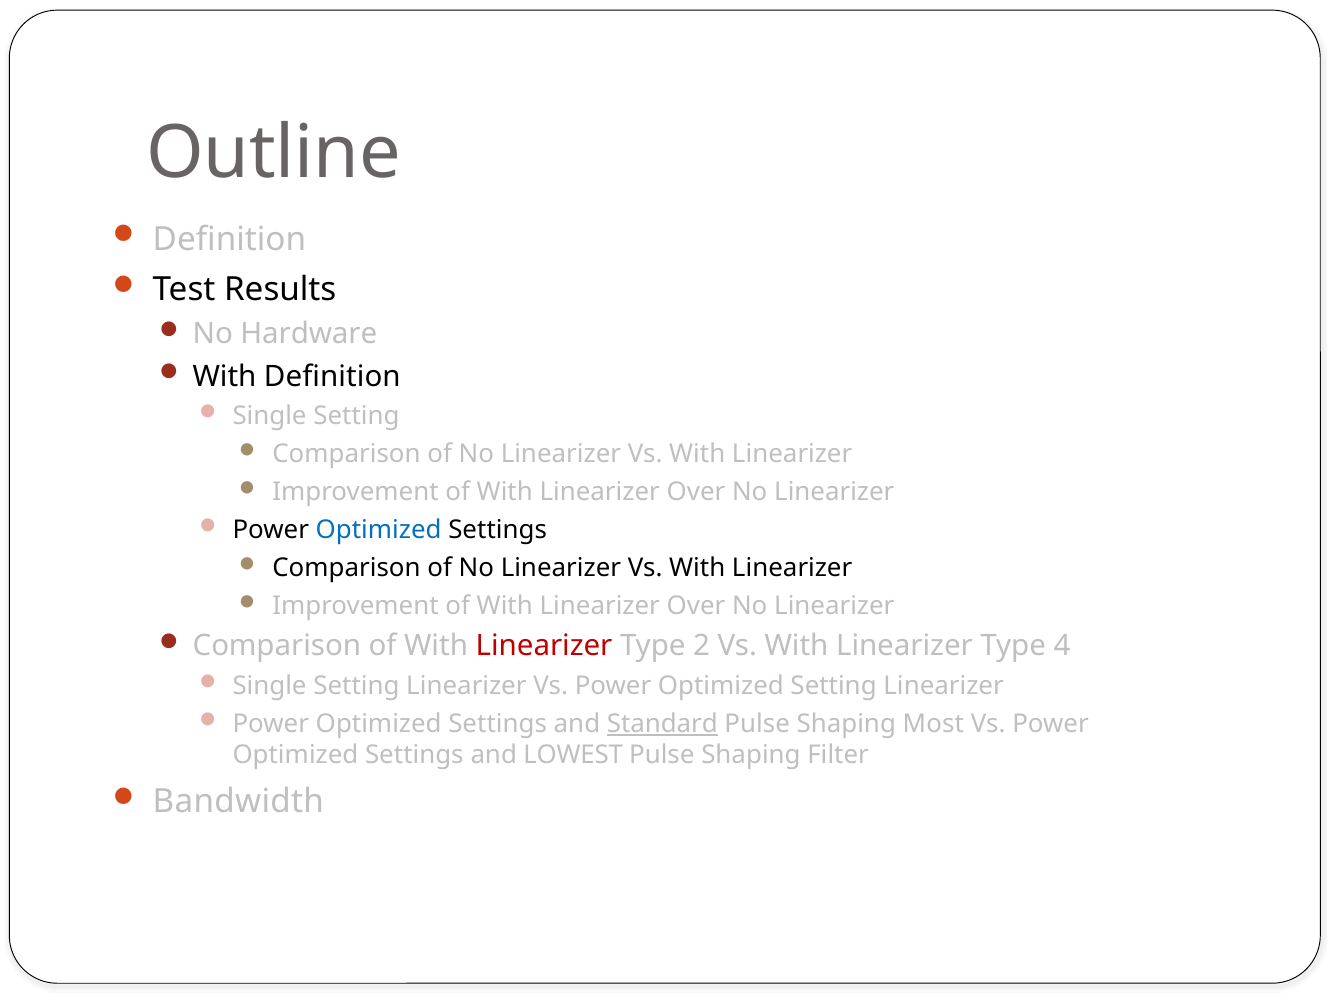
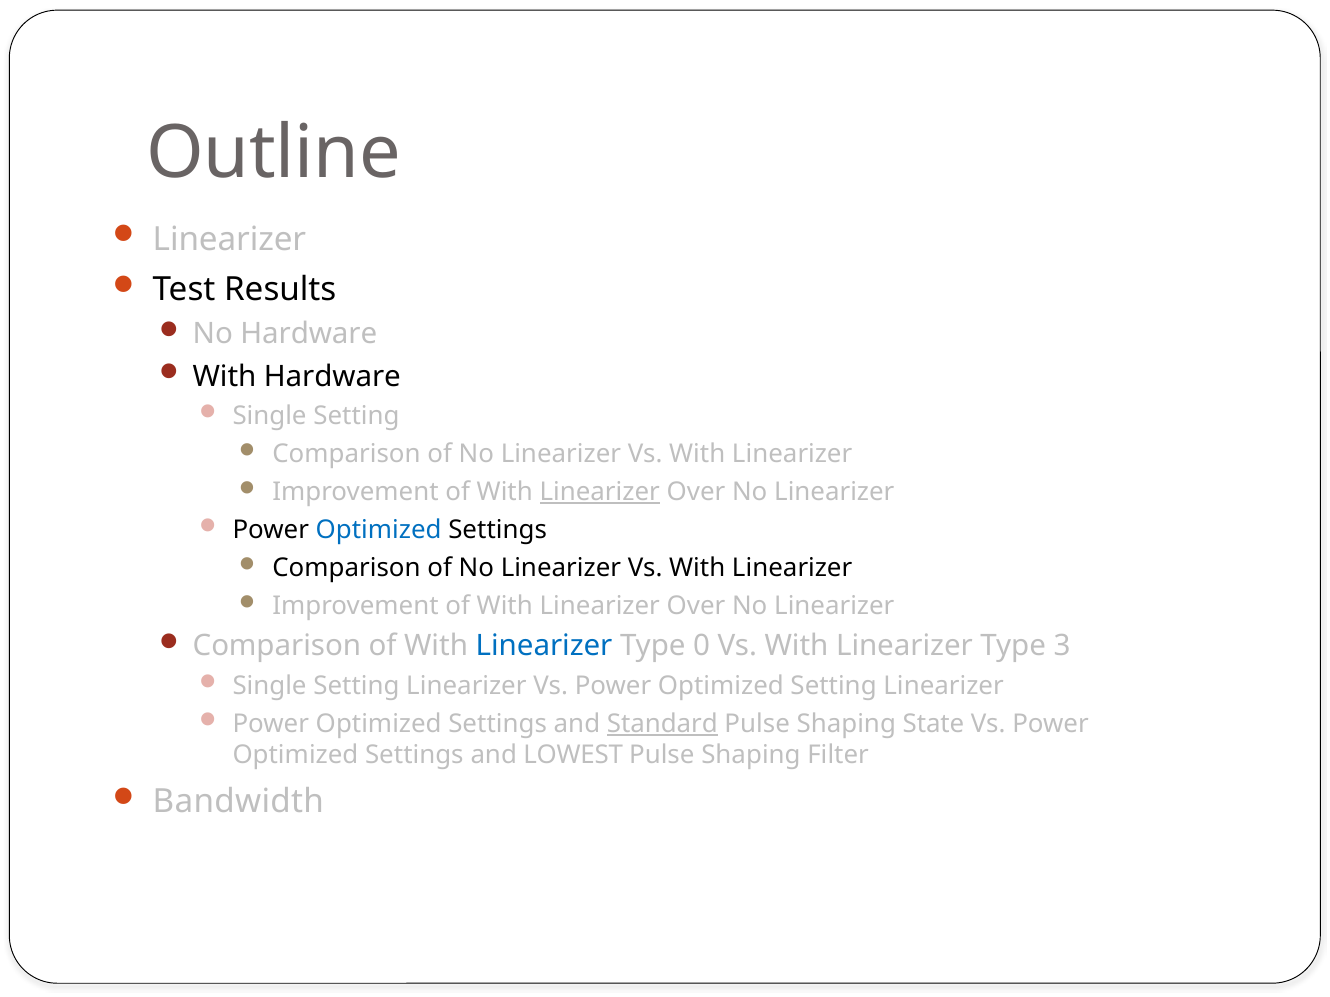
Definition: Definition -> Linearizer (229, 239)
With Definition: Definition -> Hardware (332, 377)
Linearizer underline: none -> present (600, 492)
Linearizer colour: red -> blue (544, 646)
2: 2 -> 0 (702, 646)
4: 4 -> 3 (1062, 646)
Most: Most -> State (933, 724)
